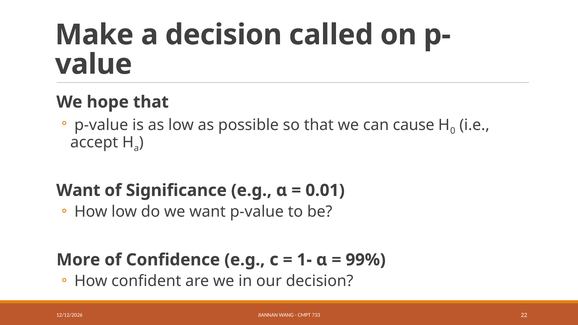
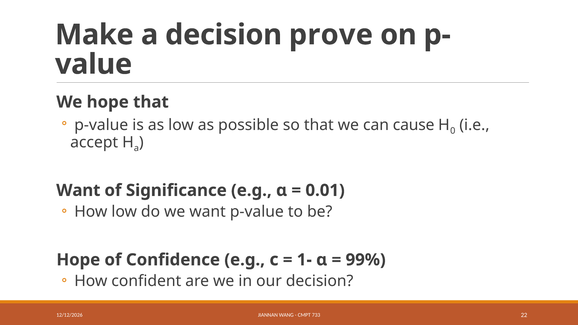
called: called -> prove (331, 35)
More: More -> Hope (78, 260)
